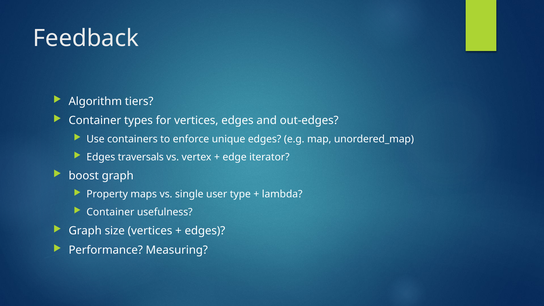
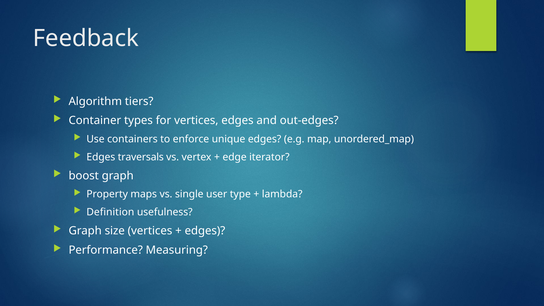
Container: Container -> Definition (110, 212)
